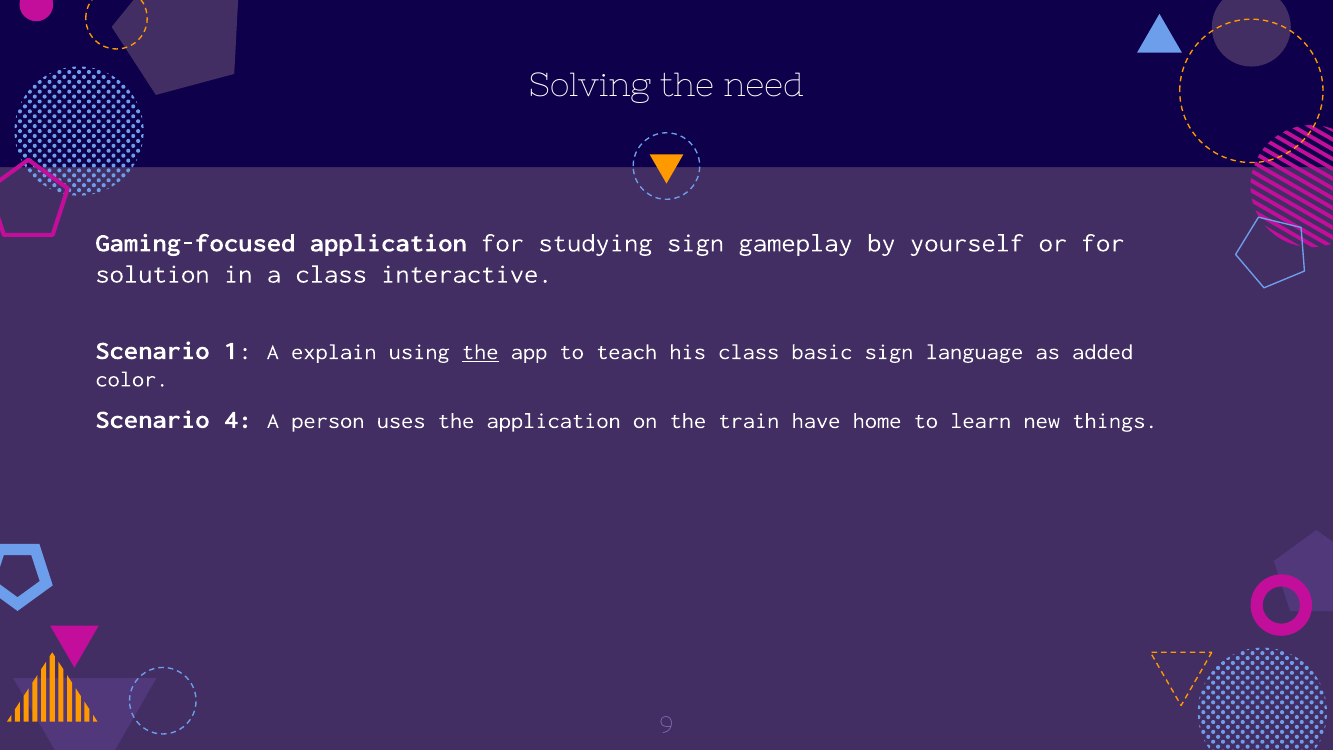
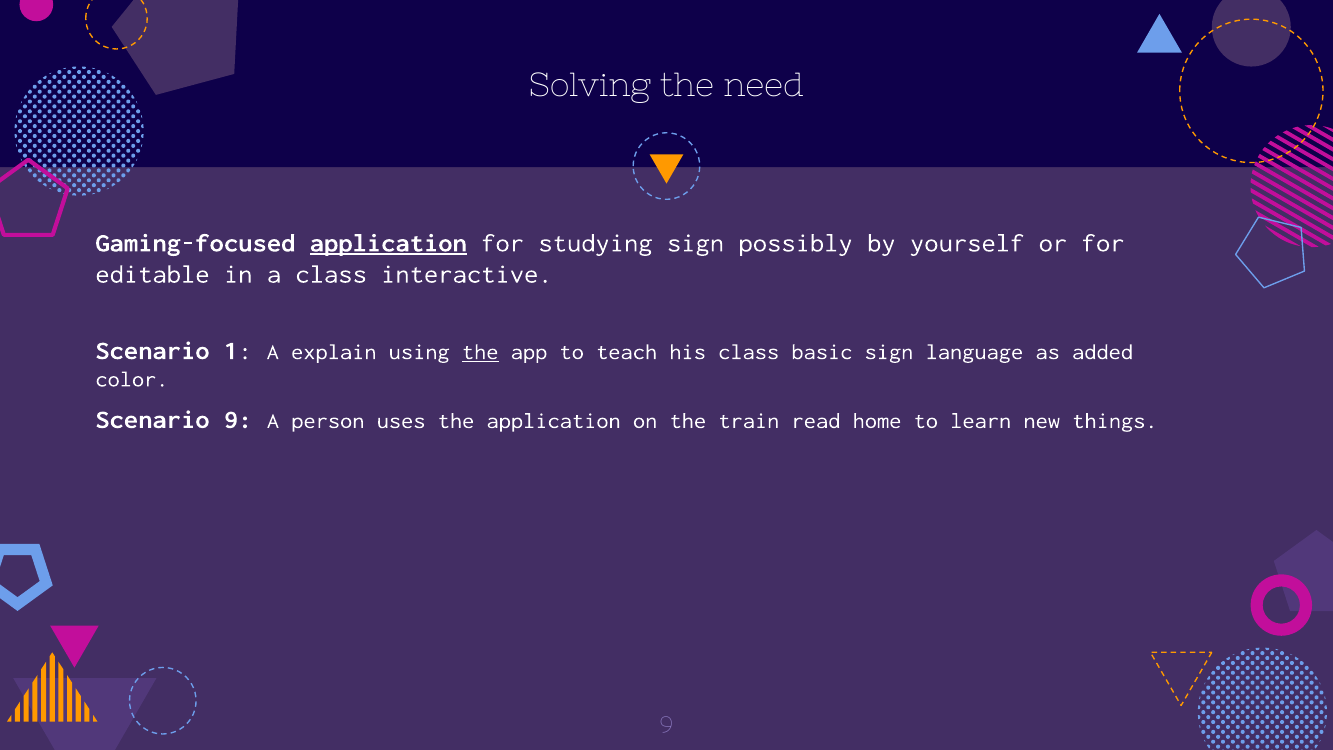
application underline: none -> present (388, 243)
gameplay: gameplay -> possibly (796, 243)
solution: solution -> editable (152, 274)
Scenario 4: 4 -> 9 (238, 419)
have: have -> read (816, 421)
